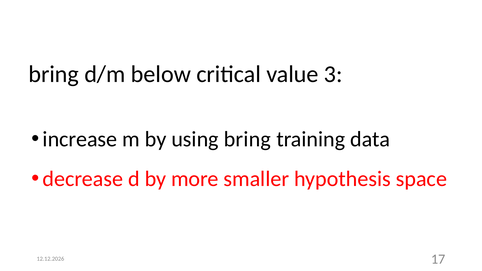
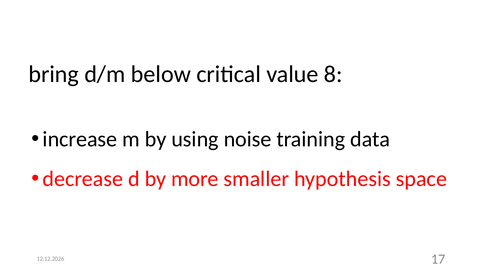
3: 3 -> 8 (333, 74)
using bring: bring -> noise (248, 139)
